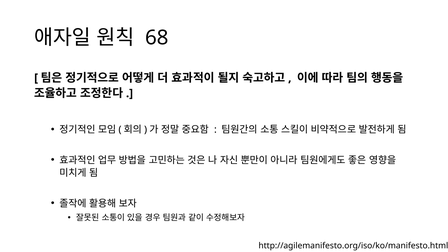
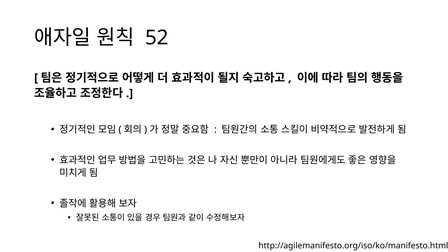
68: 68 -> 52 (157, 38)
